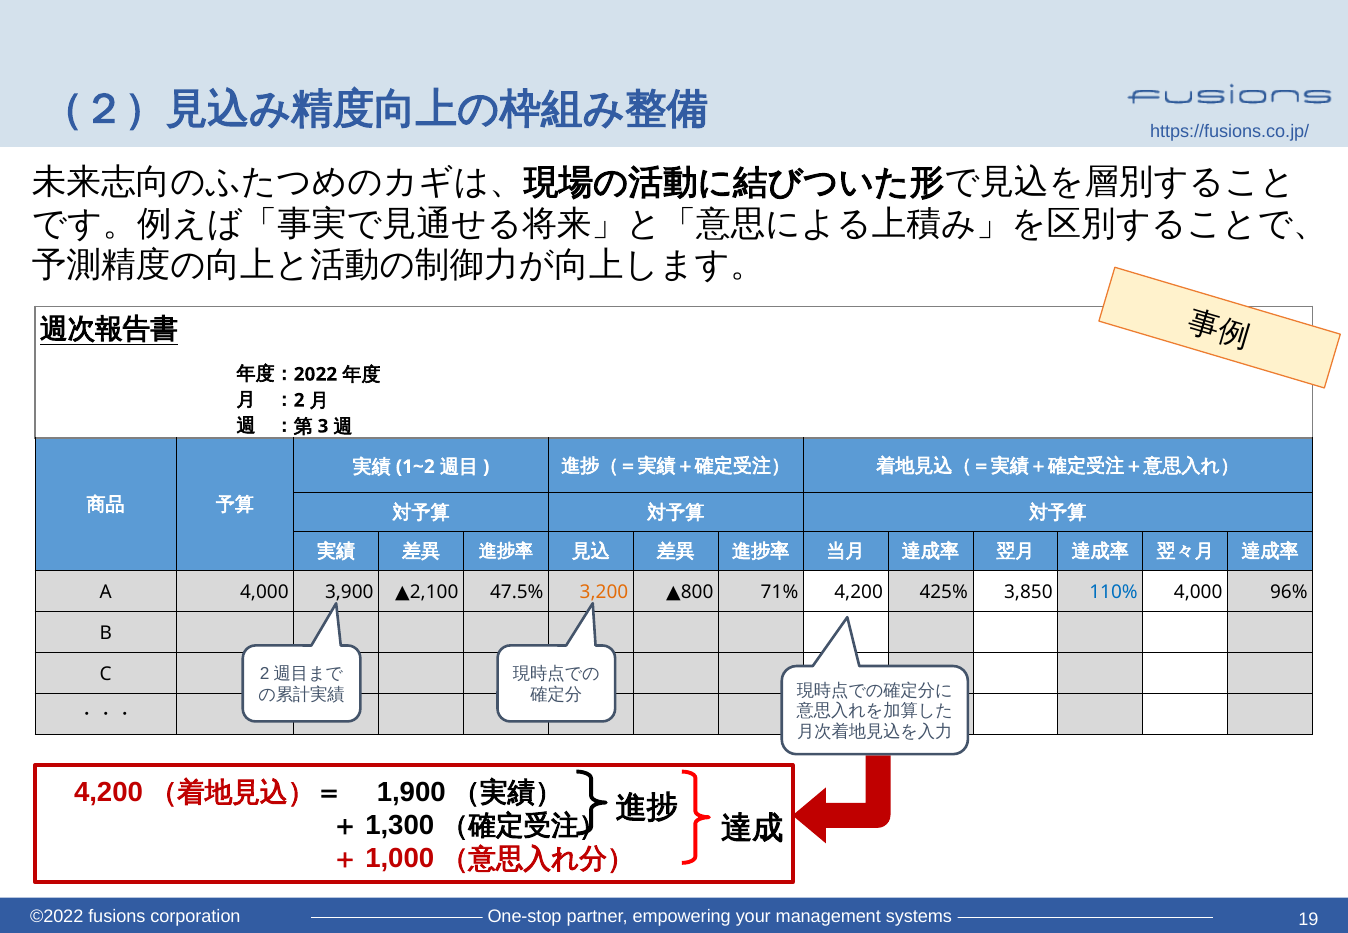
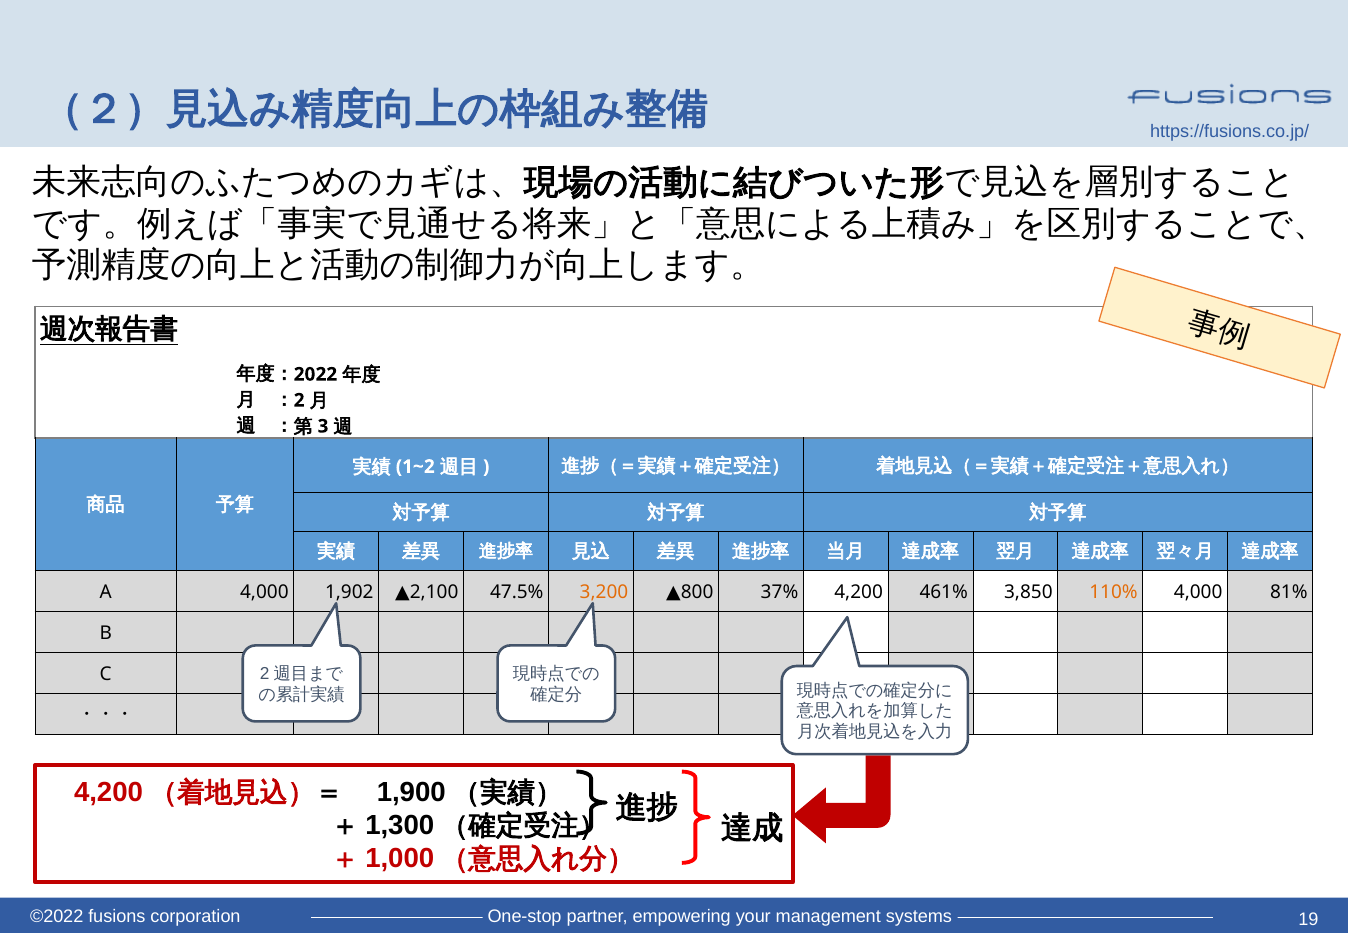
3,900: 3,900 -> 1,902 (349, 592)
71%: 71% -> 37% (780, 592)
425%: 425% -> 461% (944, 592)
110% colour: blue -> orange (1113, 592)
96%: 96% -> 81% (1289, 592)
